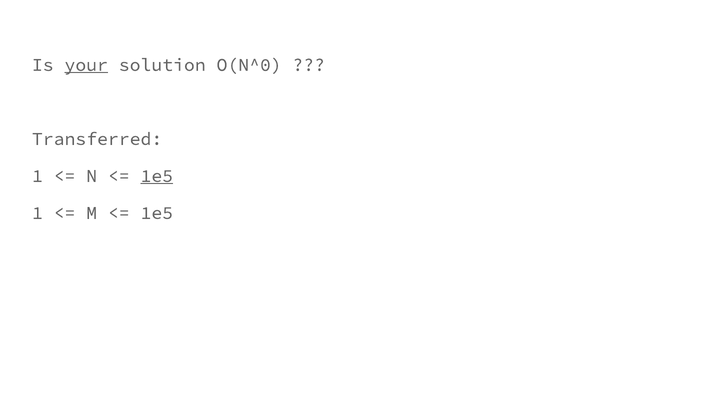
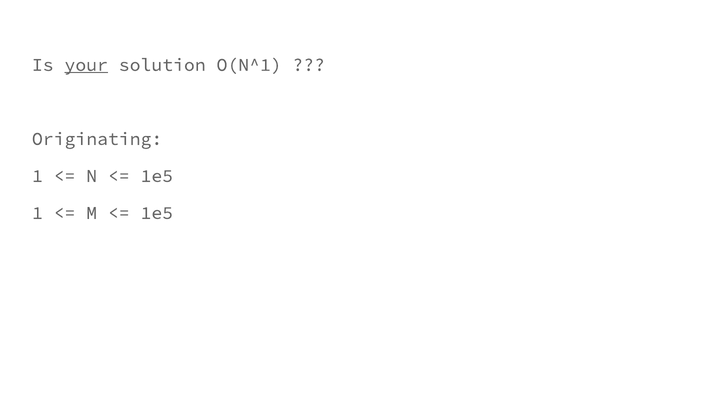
O(N^0: O(N^0 -> O(N^1 (249, 65)
Transferred: Transferred -> Originating (97, 139)
1e5 underline: present -> none (157, 176)
